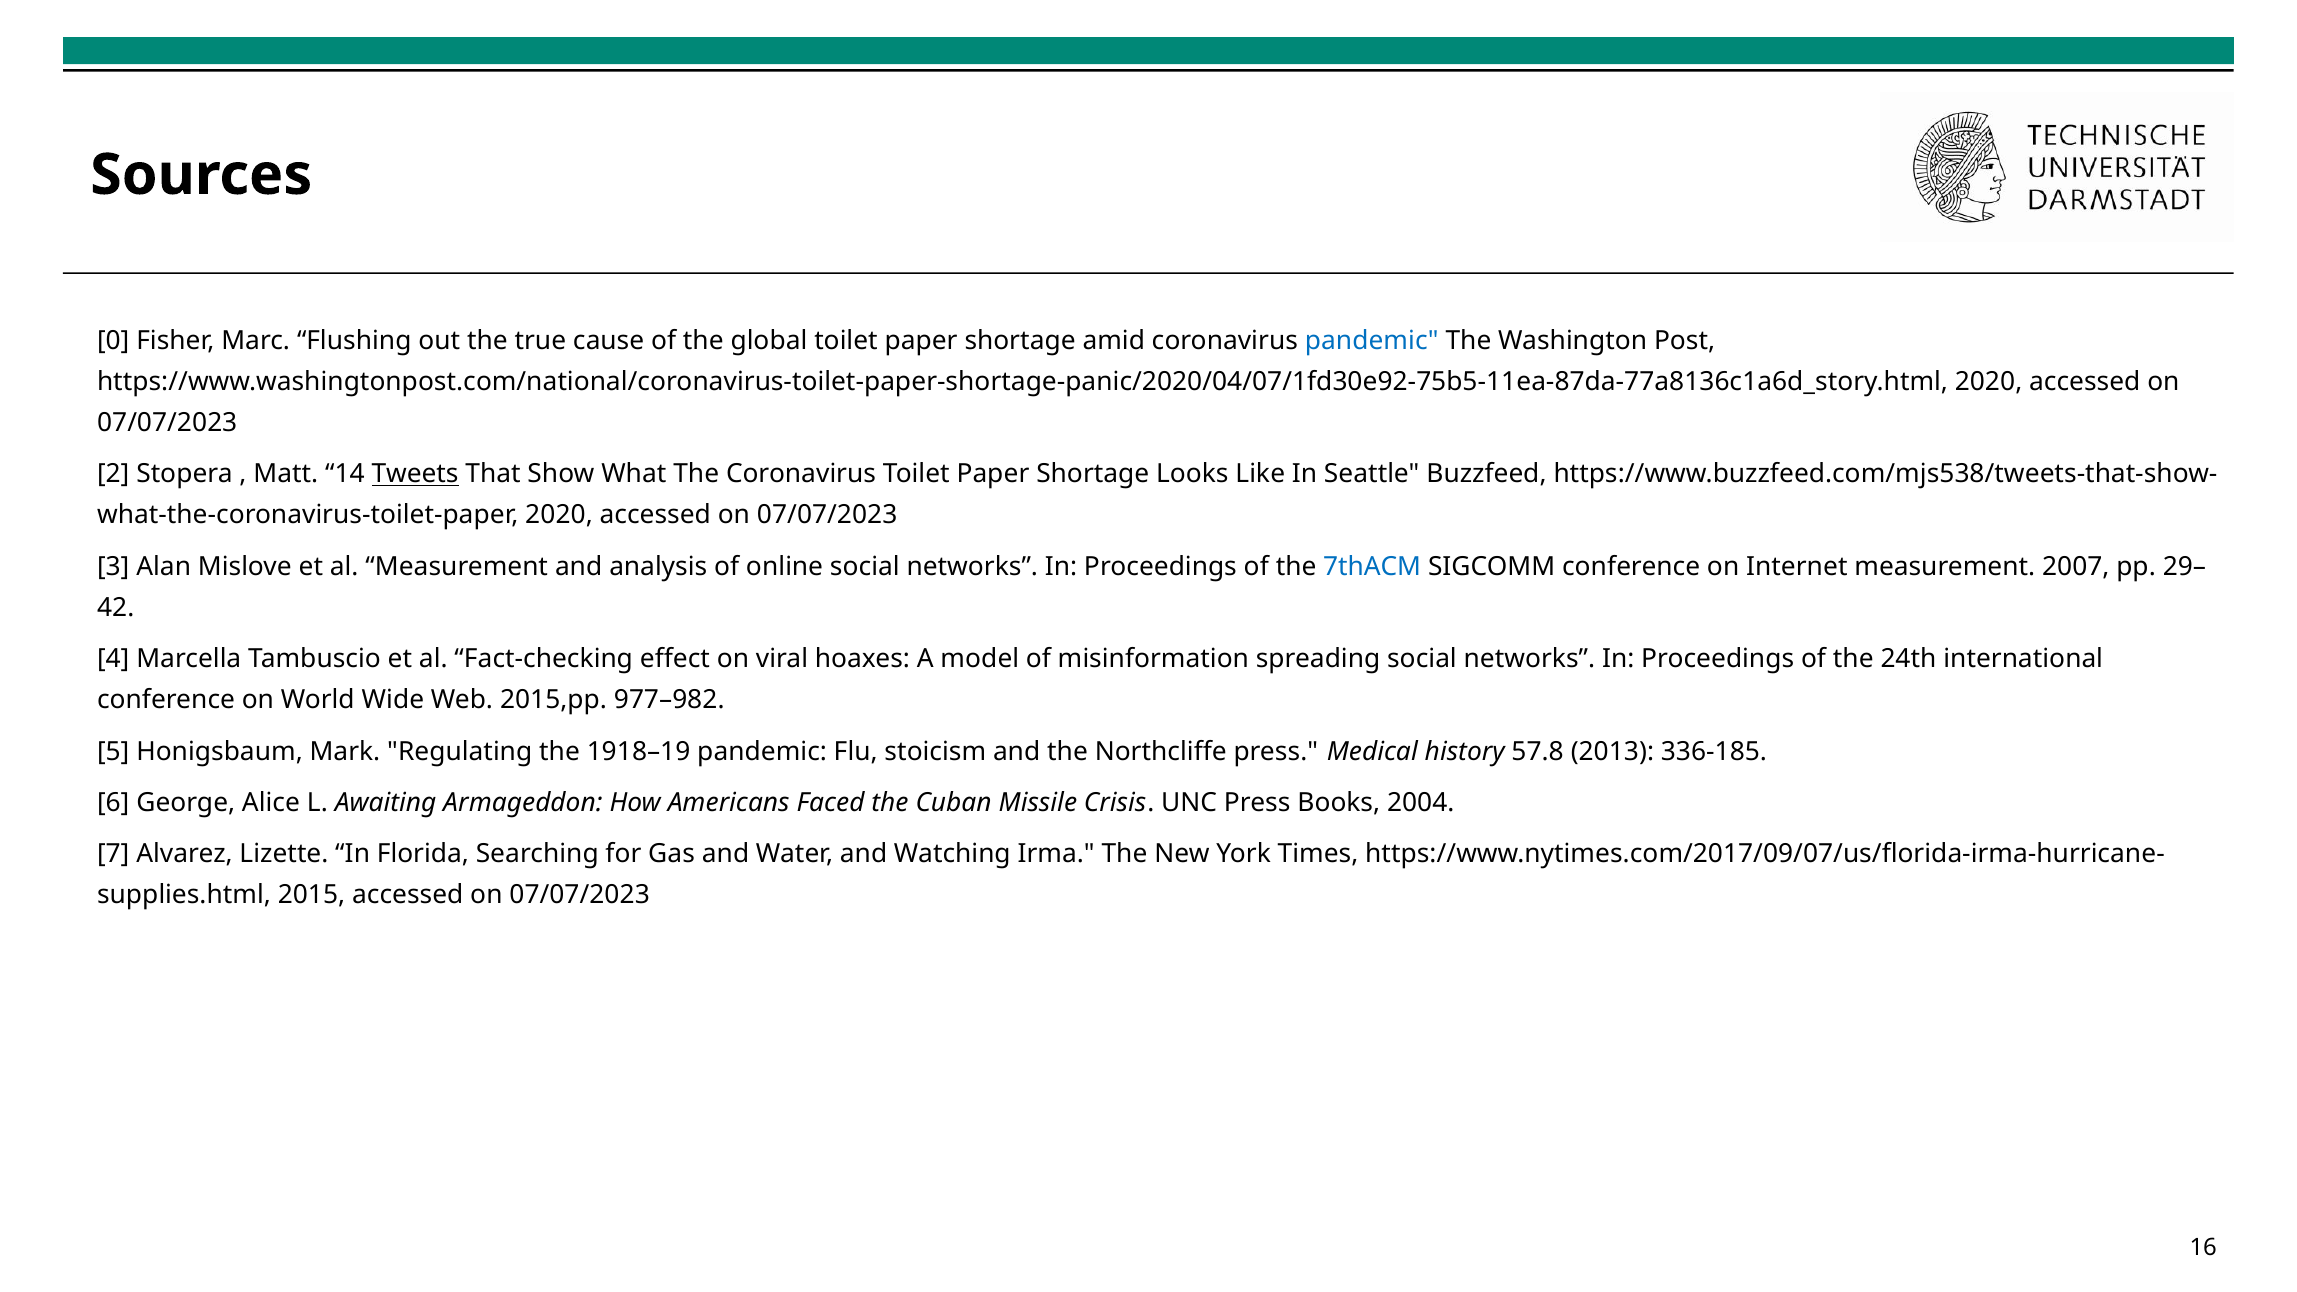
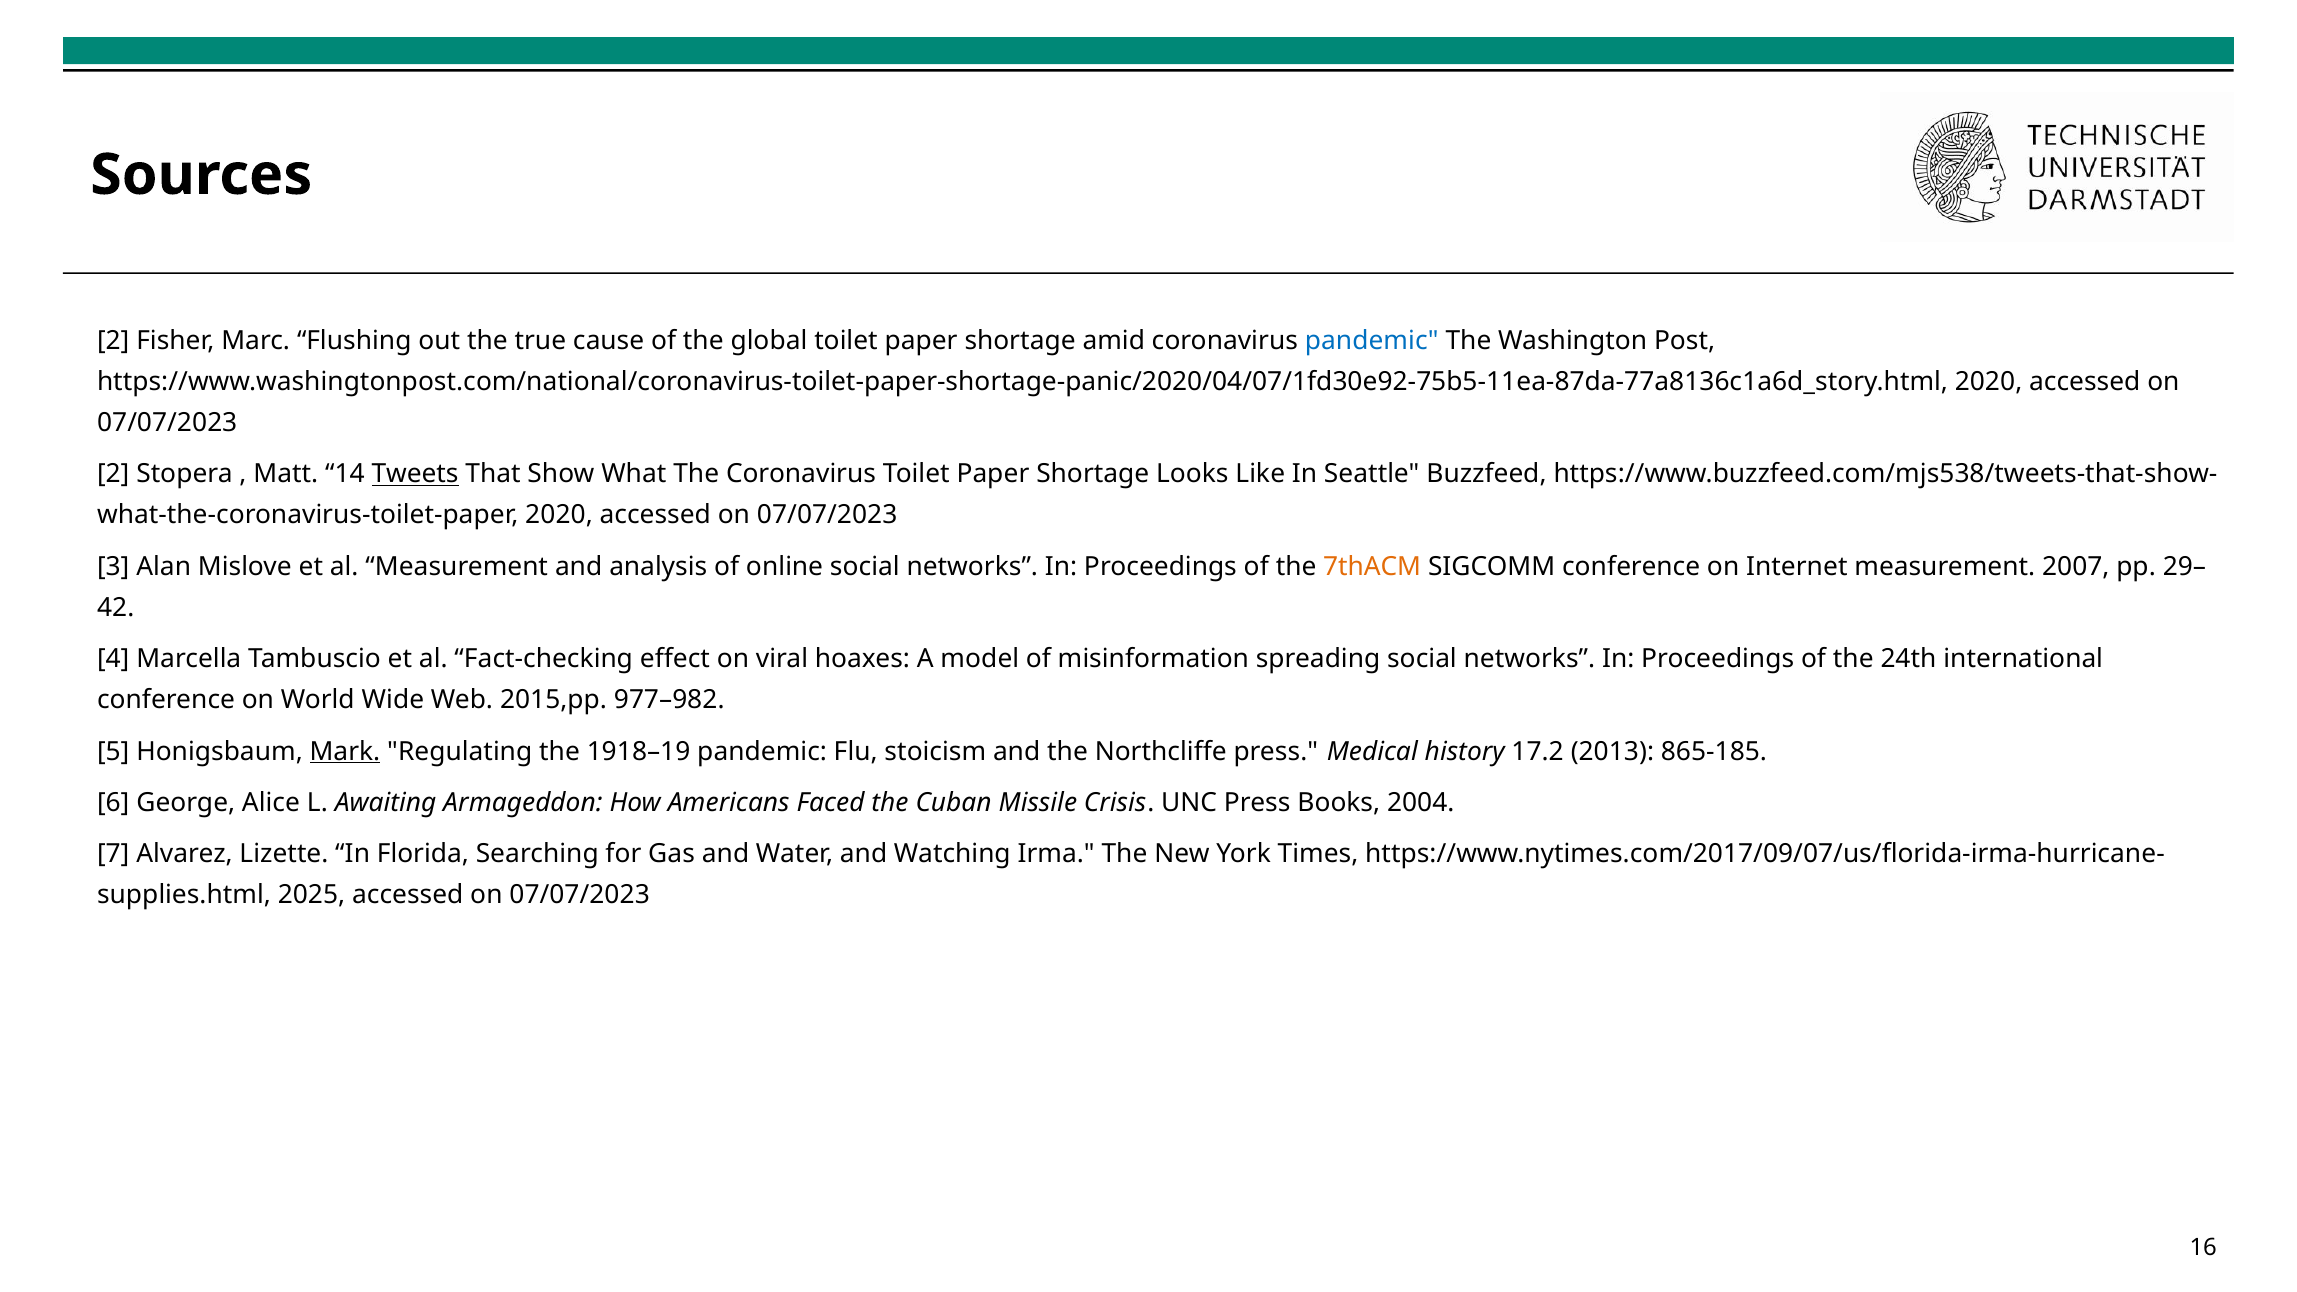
0: 0 -> 2 (113, 341)
7thACM colour: blue -> orange (1372, 567)
Mark underline: none -> present (345, 751)
57.8: 57.8 -> 17.2 (1538, 751)
336-185: 336-185 -> 865-185 (1714, 751)
2015: 2015 -> 2025 (312, 895)
